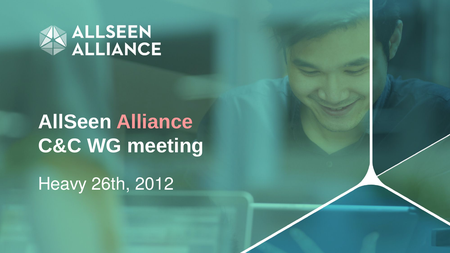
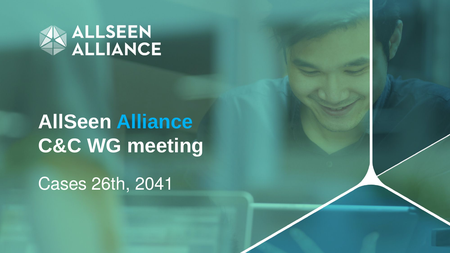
Alliance colour: pink -> light blue (155, 122)
Heavy: Heavy -> Cases (63, 184)
2012: 2012 -> 2041 (155, 184)
